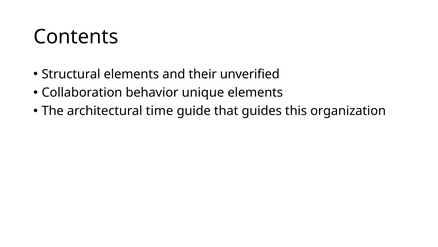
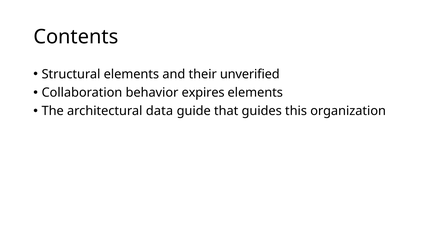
unique: unique -> expires (203, 92)
time: time -> data (159, 111)
